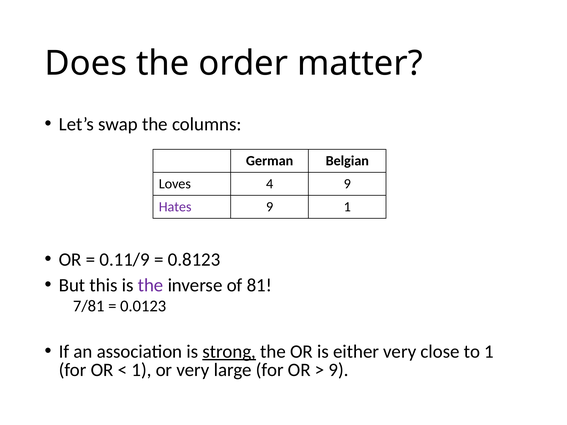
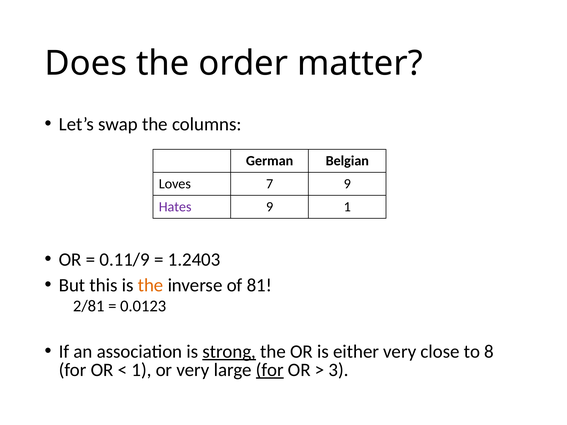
4: 4 -> 7 (270, 184)
0.8123: 0.8123 -> 1.2403 (194, 260)
the colour: purple -> orange (151, 285)
7/81: 7/81 -> 2/81 (89, 306)
to 1: 1 -> 8 (489, 352)
for underline: none -> present (270, 370)
9: 9 -> 3 (339, 370)
